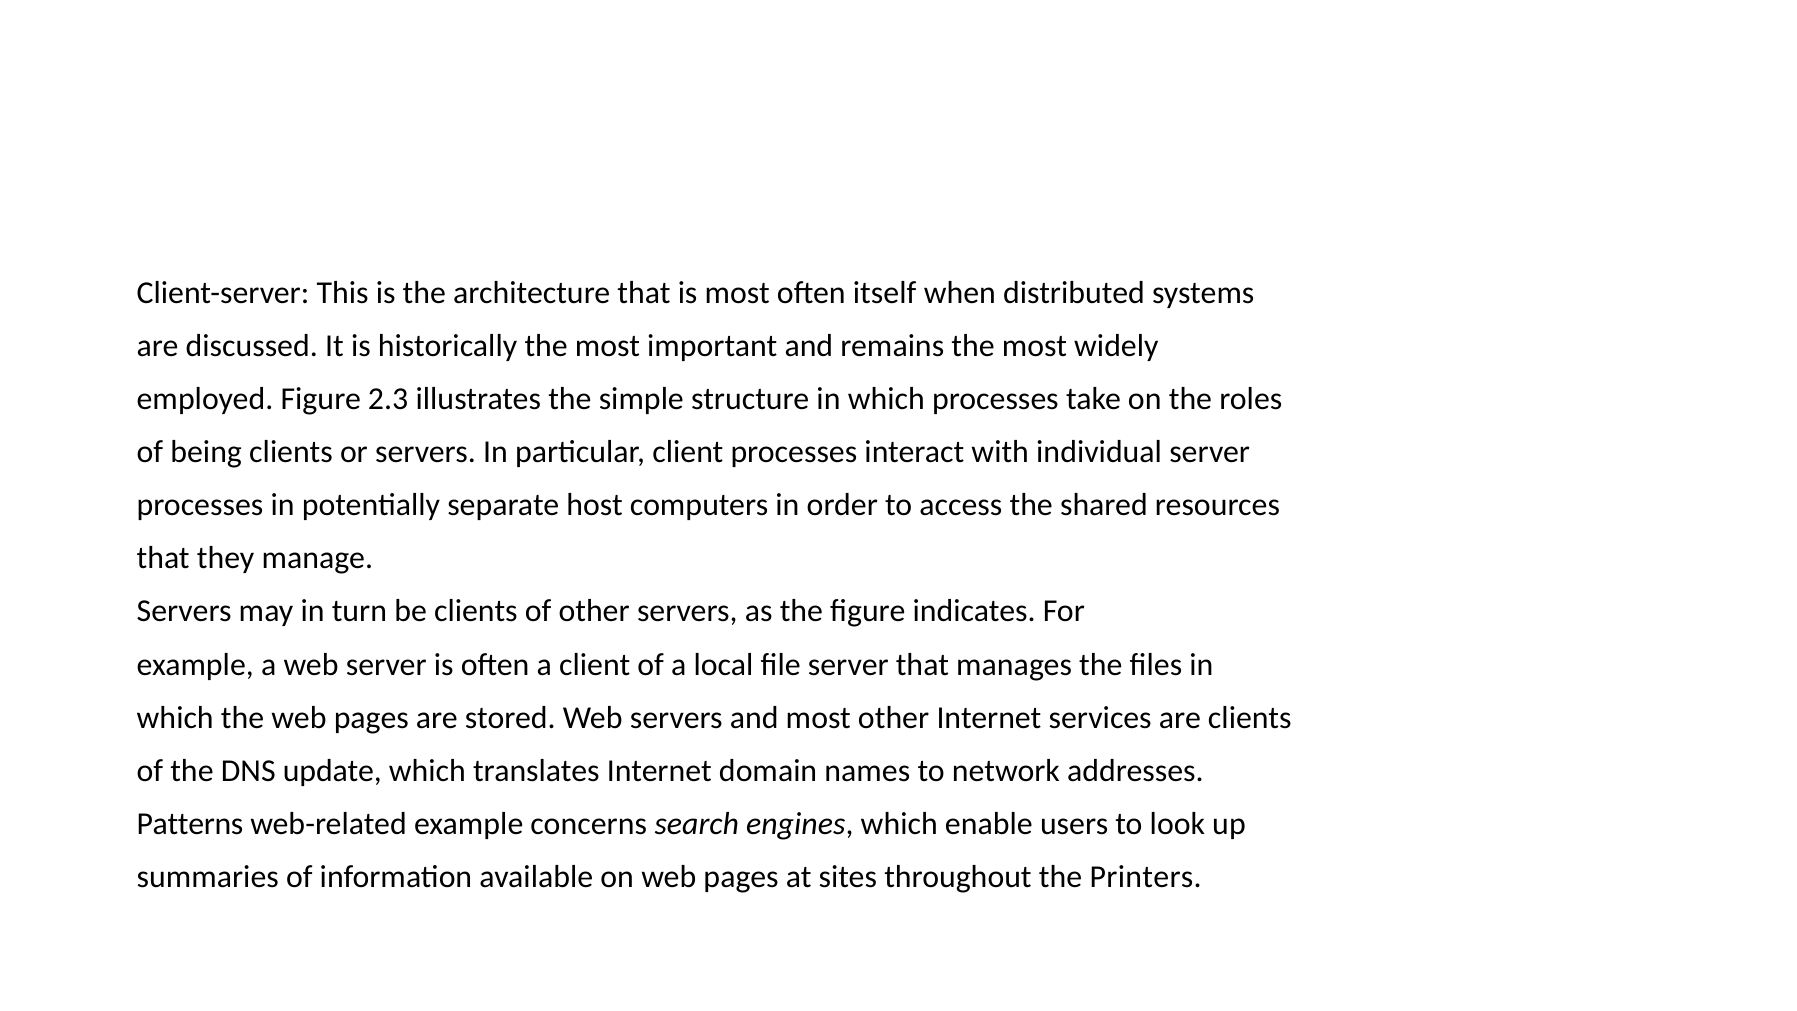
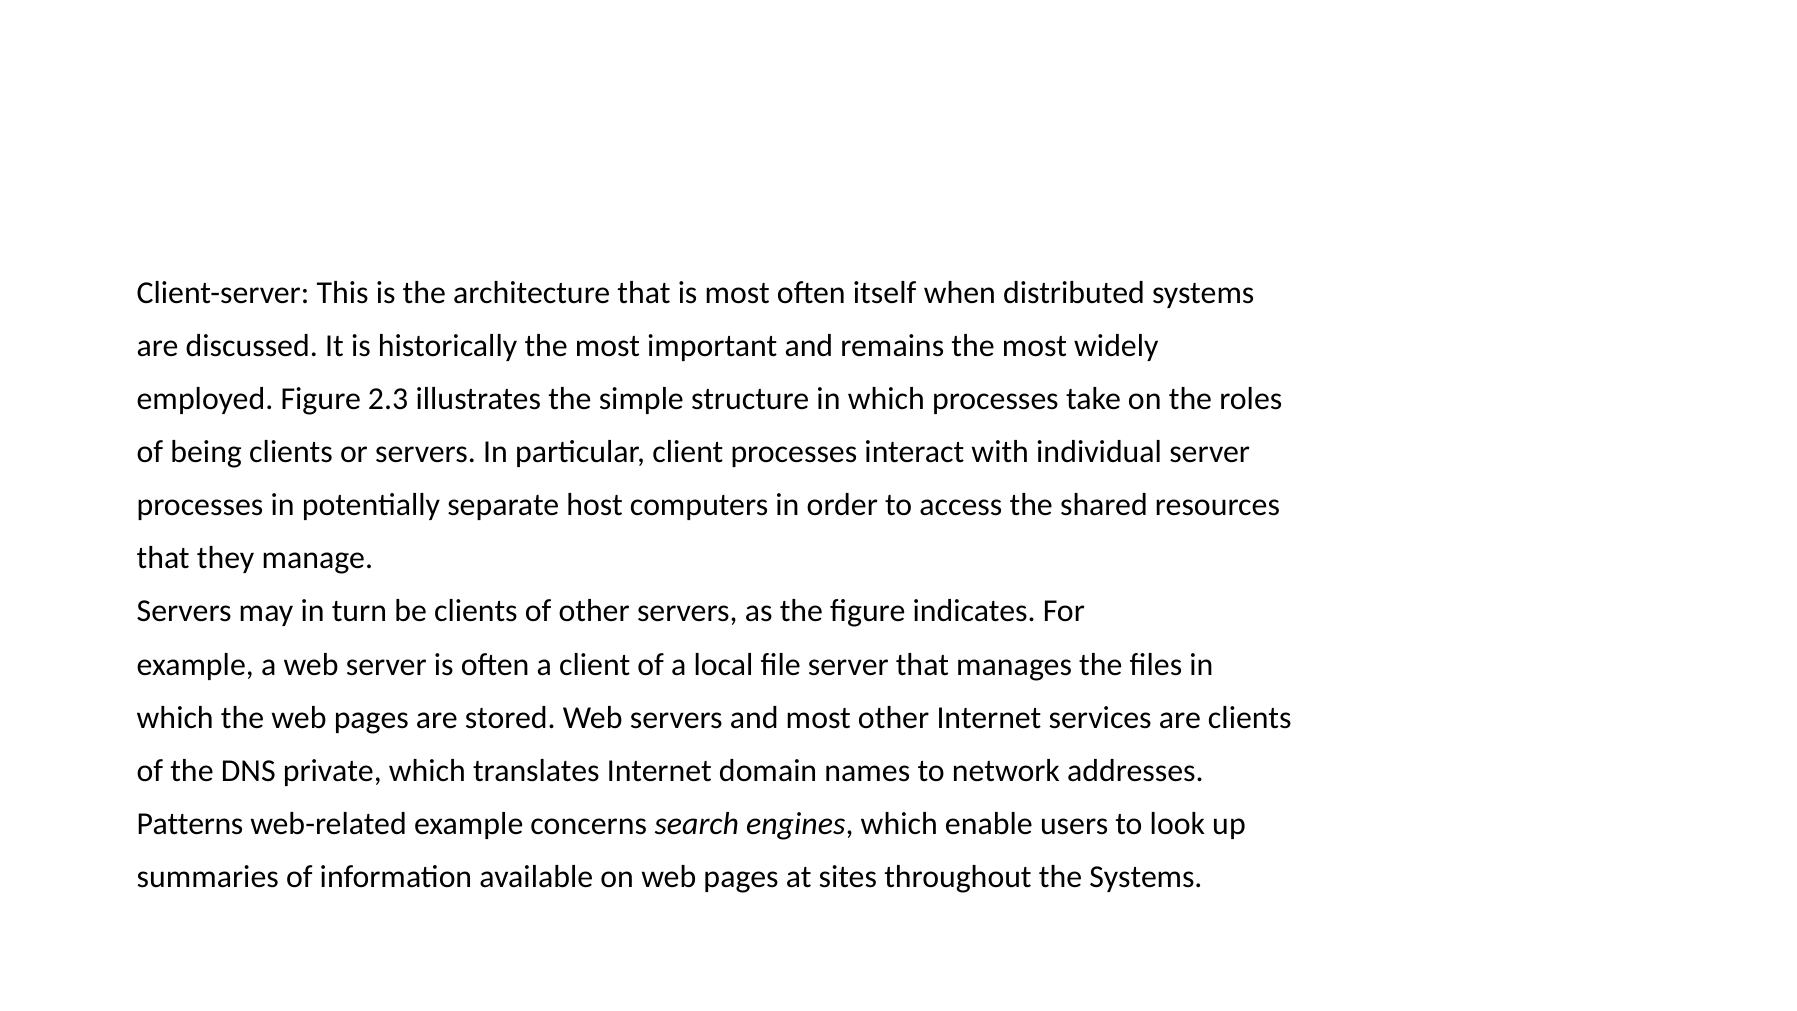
update: update -> private (332, 771)
the Printers: Printers -> Systems (1146, 877)
